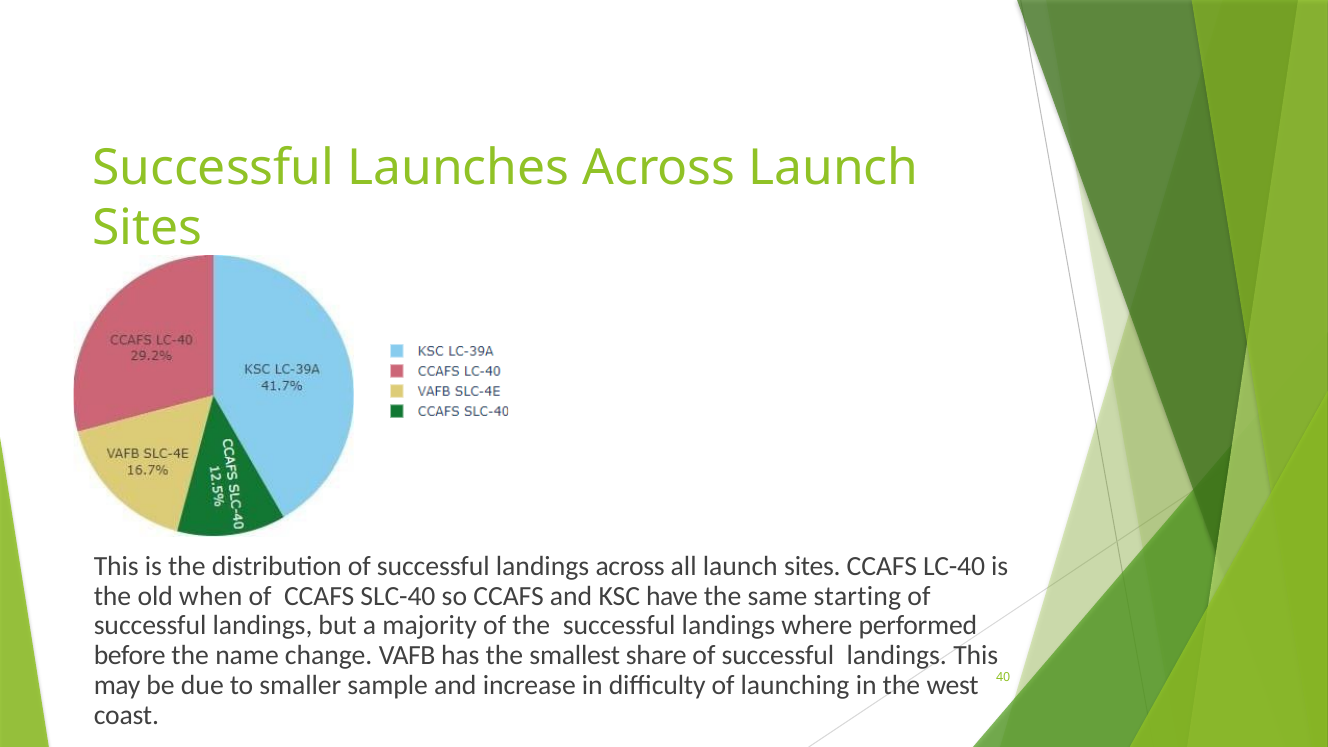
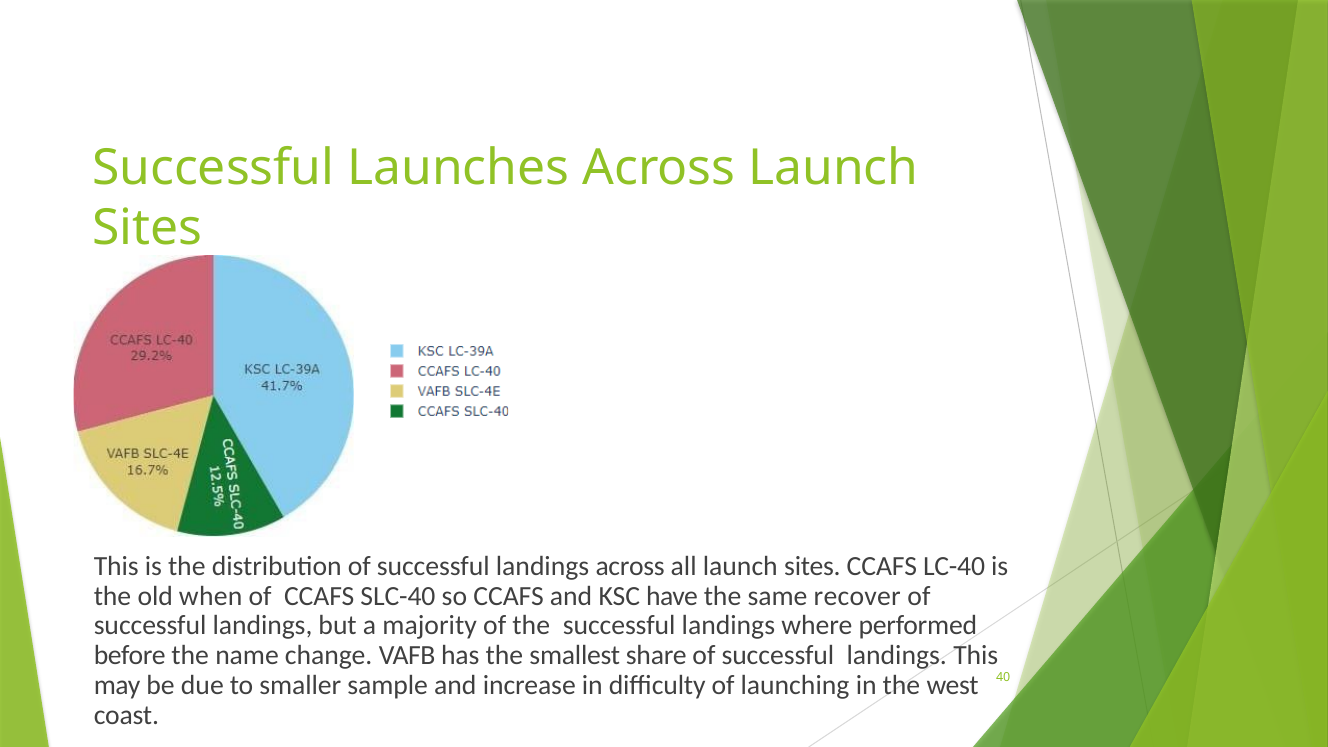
starting: starting -> recover (857, 596)
